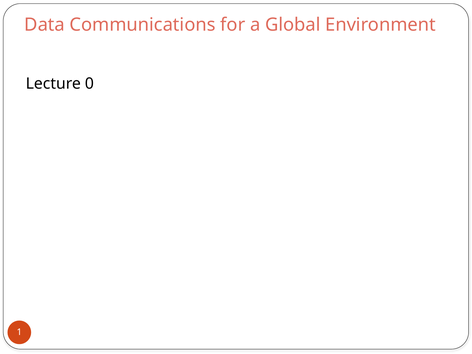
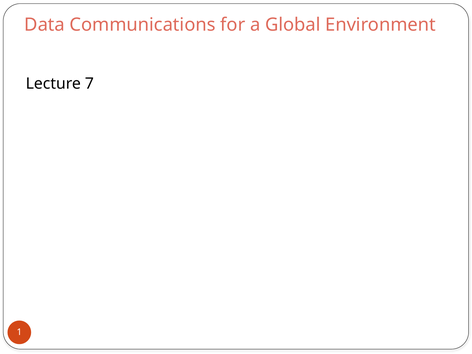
0: 0 -> 7 (89, 84)
